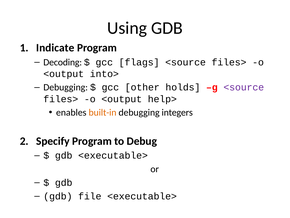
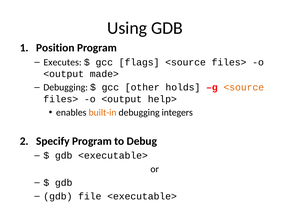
Indicate: Indicate -> Position (55, 48)
Decoding: Decoding -> Executes (63, 62)
into>: into> -> made> (104, 74)
<source colour: purple -> orange (244, 87)
